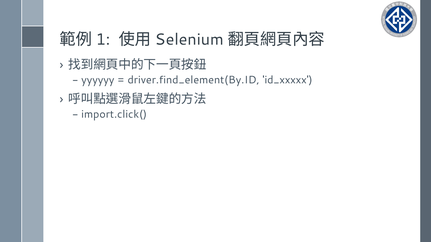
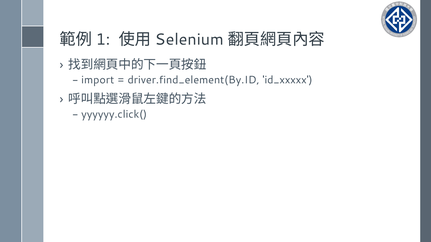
yyyyyy: yyyyyy -> import (98, 80)
import.click(: import.click( -> yyyyyy.click( (114, 114)
